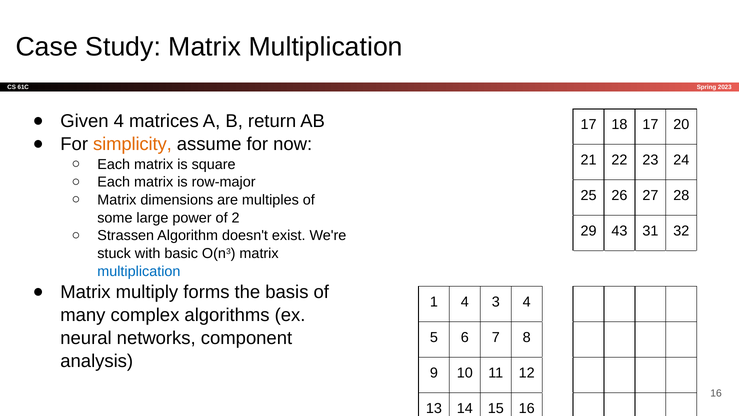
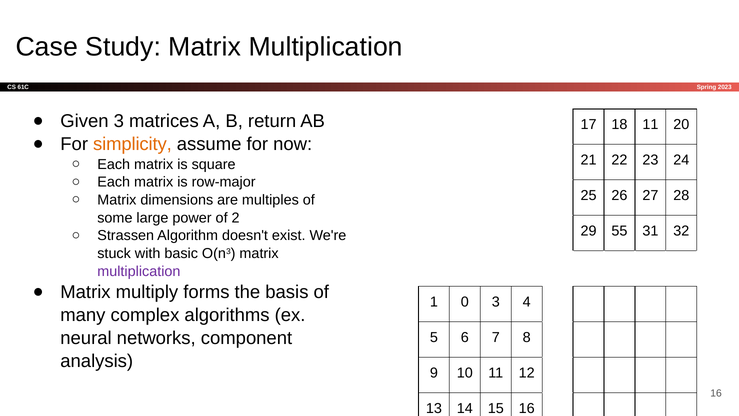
Given 4: 4 -> 3 (119, 121)
18 17: 17 -> 11 (650, 125)
43: 43 -> 55 (619, 231)
multiplication colour: blue -> purple (139, 271)
1 4: 4 -> 0 (465, 302)
